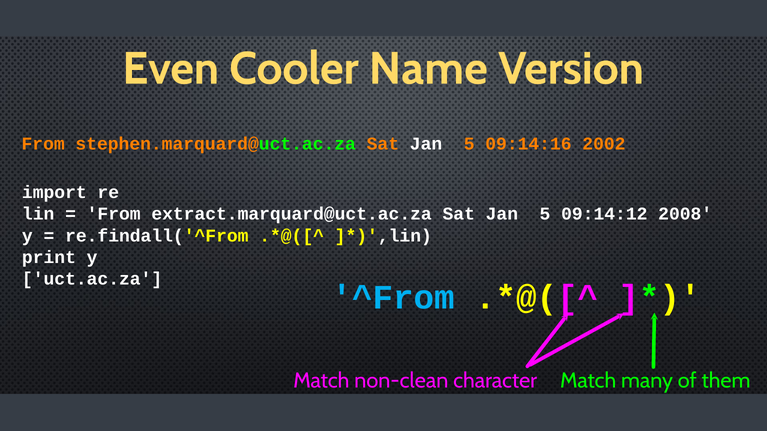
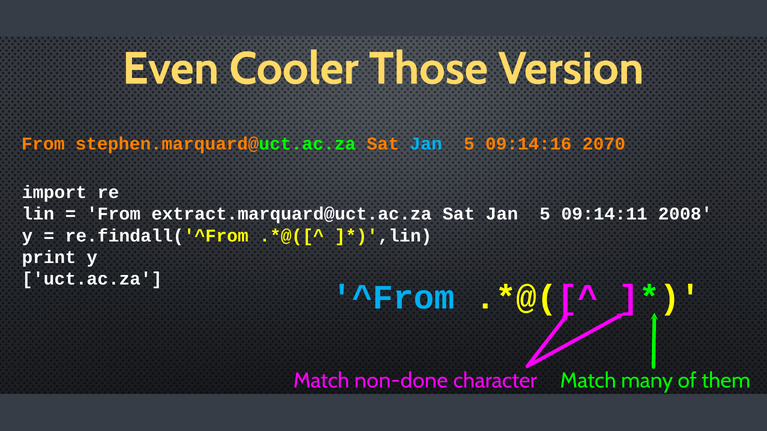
Name: Name -> Those (428, 69)
Jan colour: white -> light blue (426, 144)
2002: 2002 -> 2070 (604, 144)
09:14:12: 09:14:12 -> 09:14:11 (604, 214)
non-clean: non-clean -> non-done (401, 381)
